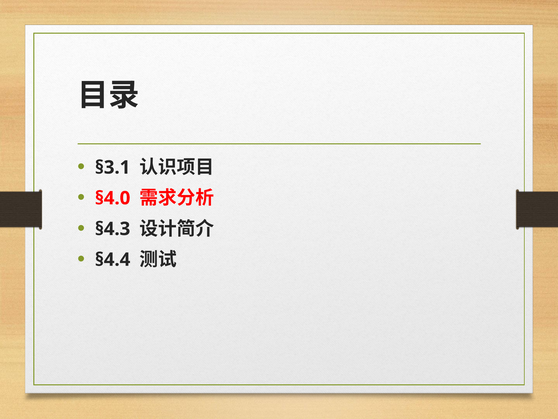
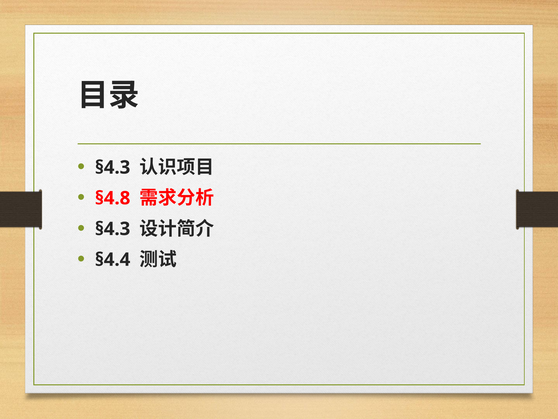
§3.1: §3.1 -> §4.3 (113, 167)
§4.0: §4.0 -> §4.8 (113, 198)
